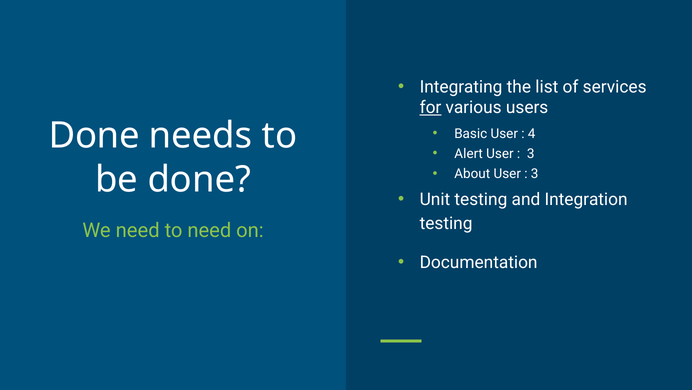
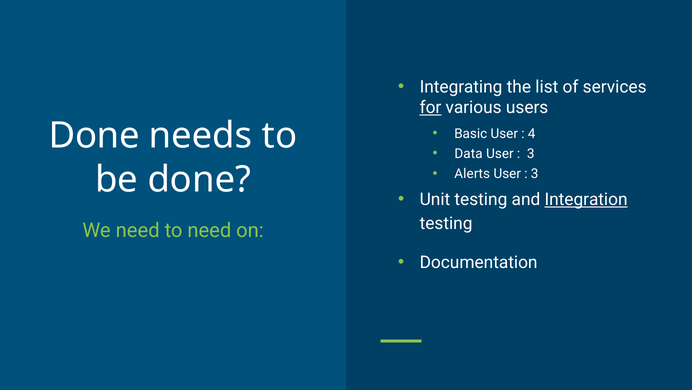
Alert: Alert -> Data (469, 153)
About: About -> Alerts (472, 173)
Integration underline: none -> present (586, 199)
